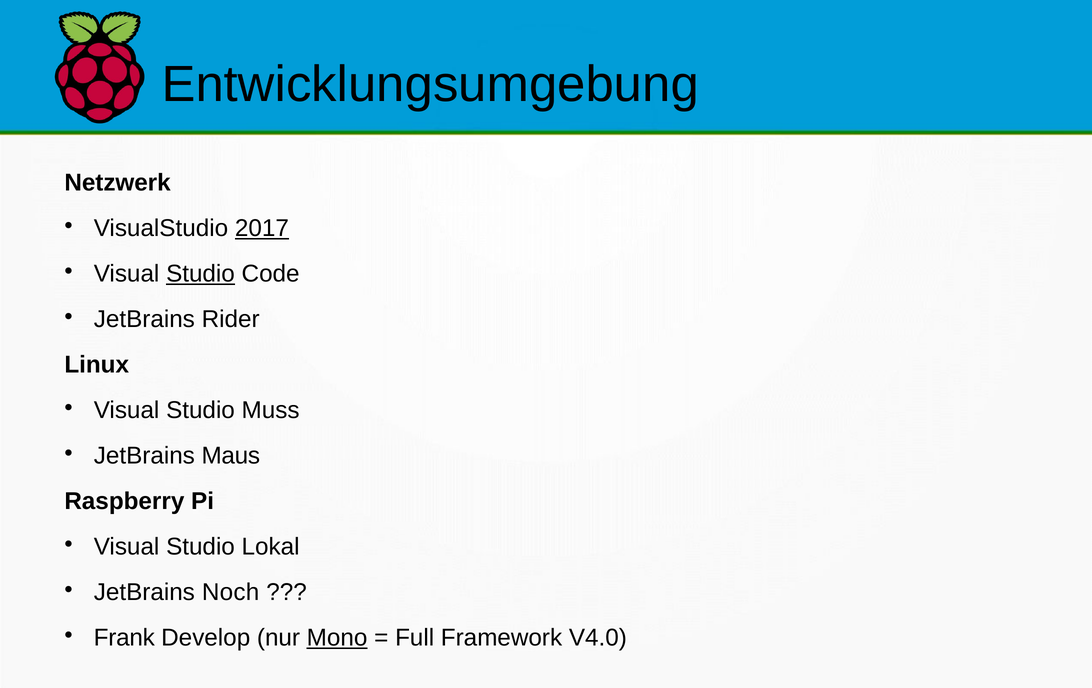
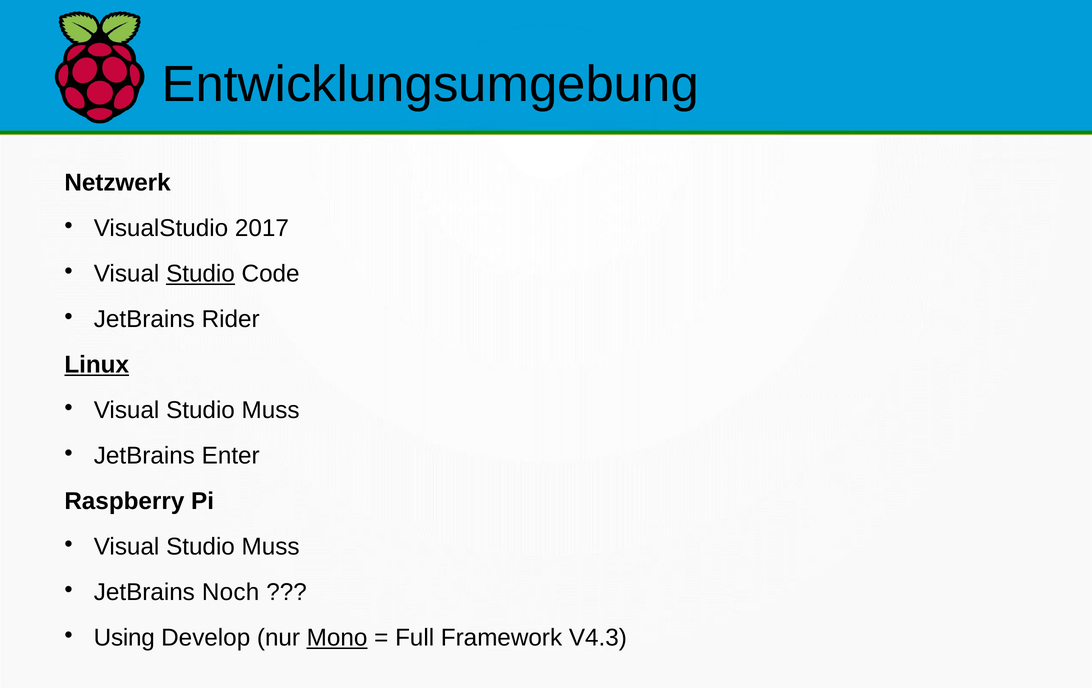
2017 underline: present -> none (262, 228)
Linux underline: none -> present (97, 365)
Maus: Maus -> Enter (231, 456)
Lokal: Lokal -> Muss (271, 547)
Frank: Frank -> Using (124, 638)
V4.0: V4.0 -> V4.3 (598, 638)
